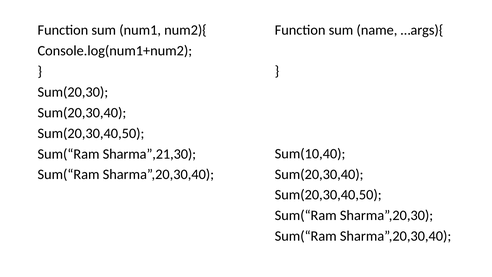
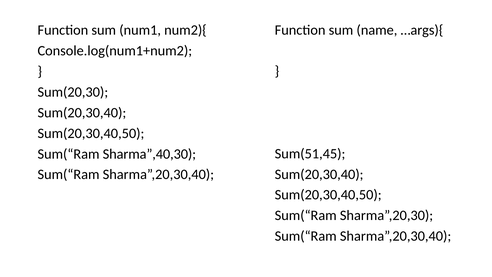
Sum(10,40: Sum(10,40 -> Sum(51,45 (310, 154)
Sharma”,21,30: Sharma”,21,30 -> Sharma”,40,30 (149, 154)
